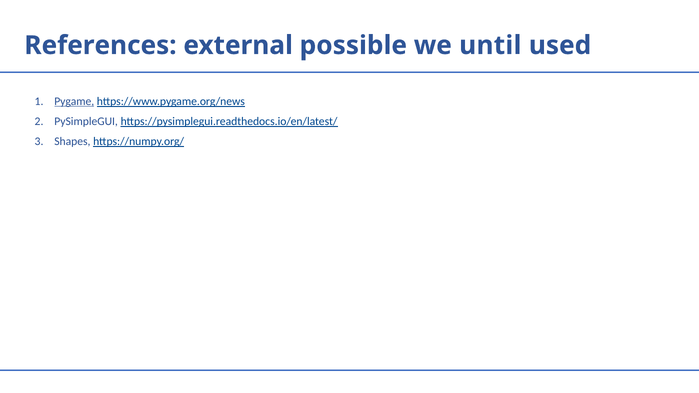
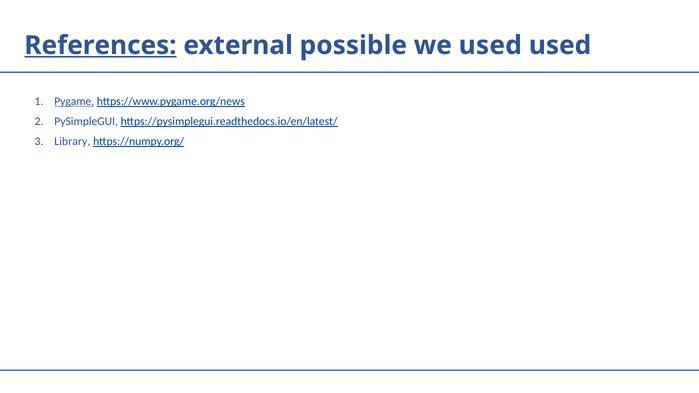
References underline: none -> present (100, 45)
we until: until -> used (490, 45)
Shapes: Shapes -> Library (72, 142)
